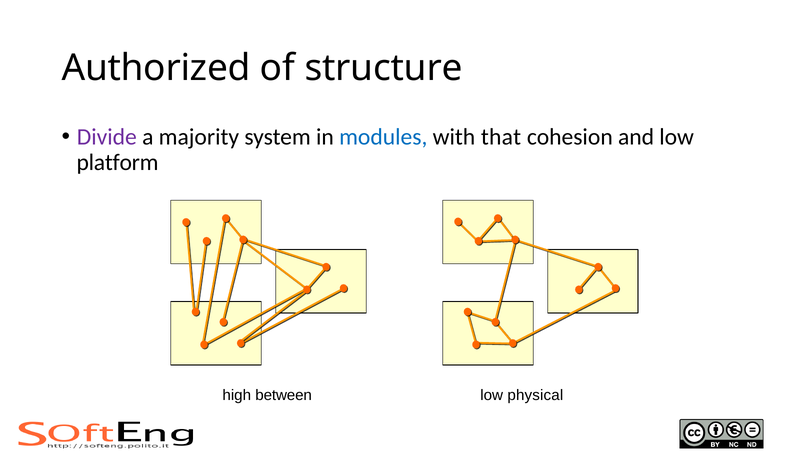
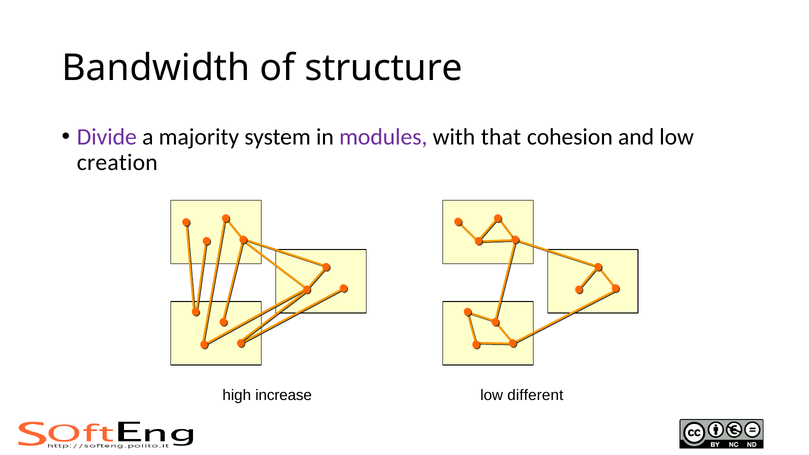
Authorized: Authorized -> Bandwidth (156, 68)
modules colour: blue -> purple (383, 137)
platform: platform -> creation (117, 162)
between: between -> increase (284, 395)
physical: physical -> different (535, 395)
